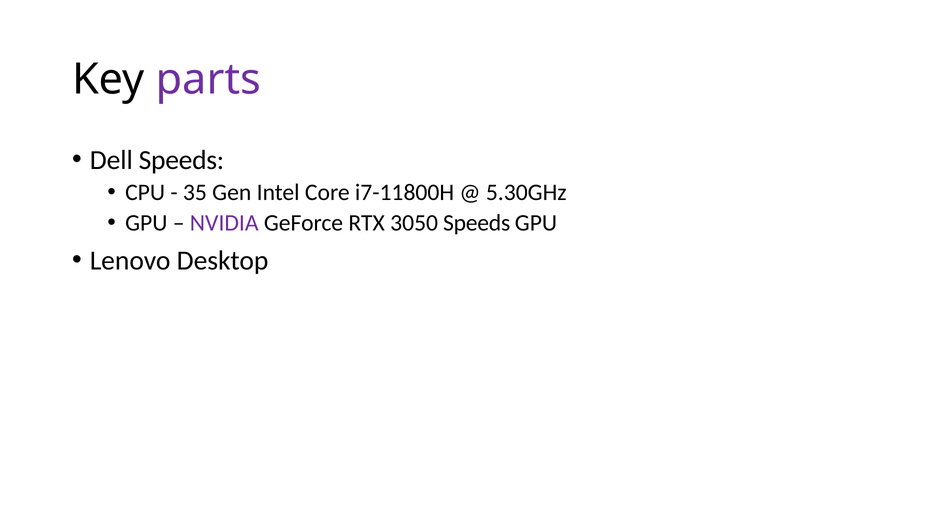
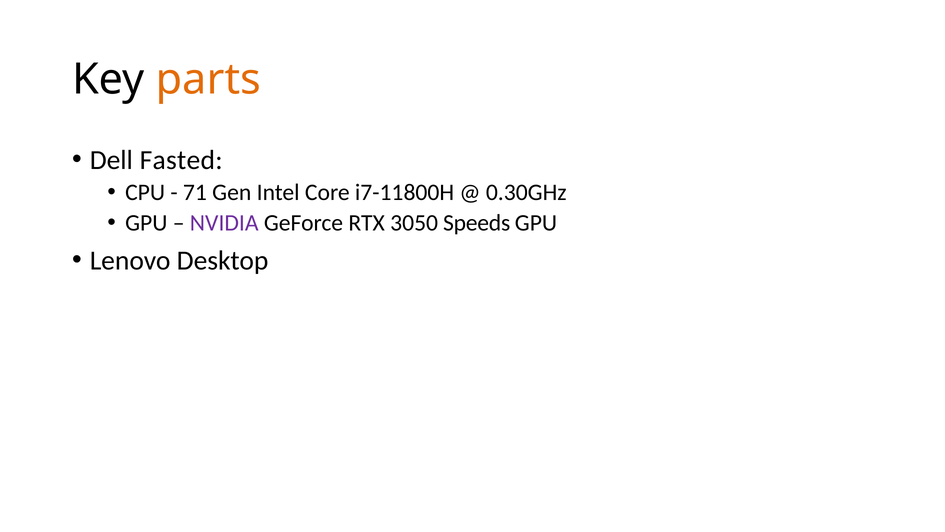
parts colour: purple -> orange (208, 79)
Dell Speeds: Speeds -> Fasted (181, 160)
35: 35 -> 71 (195, 192)
5.30GHz: 5.30GHz -> 0.30GHz (526, 192)
